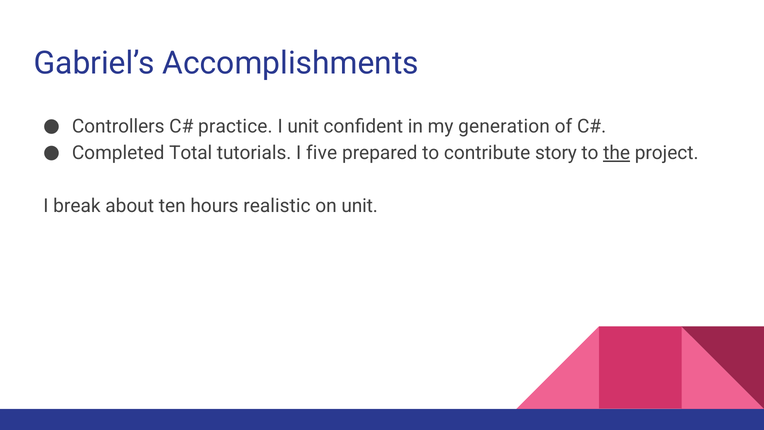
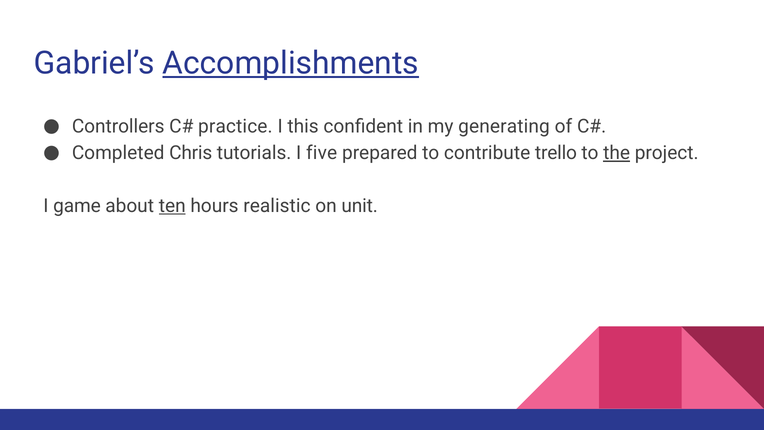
Accomplishments underline: none -> present (291, 63)
I unit: unit -> this (303, 127)
generation: generation -> generating (504, 127)
Total: Total -> Chris (191, 153)
story: story -> trello (556, 153)
break: break -> game (77, 206)
ten underline: none -> present (172, 206)
